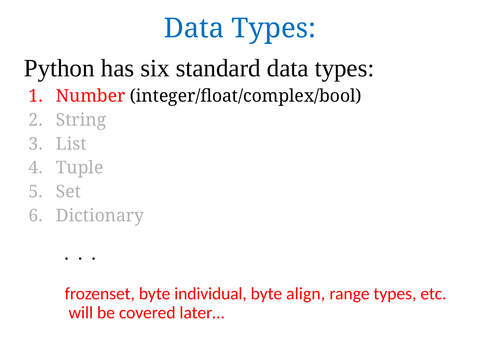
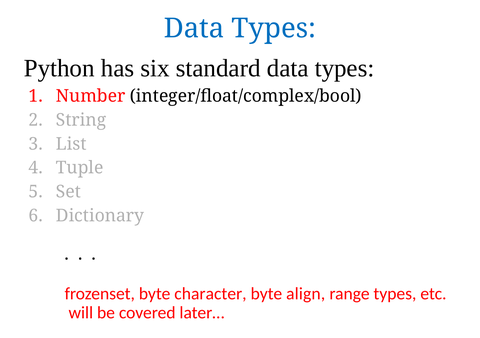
individual: individual -> character (210, 294)
